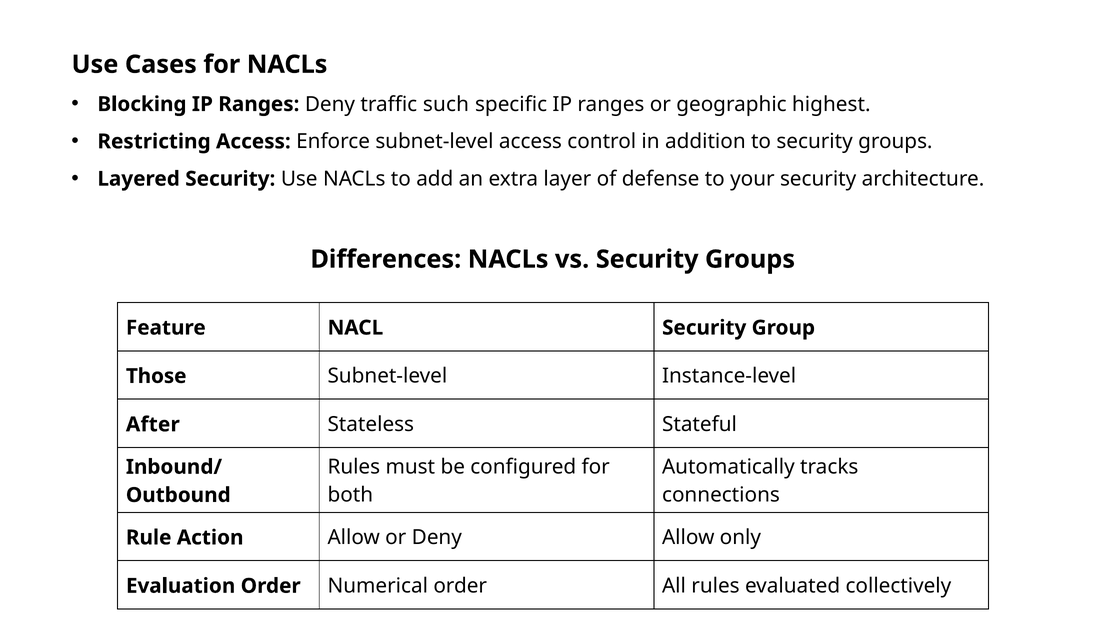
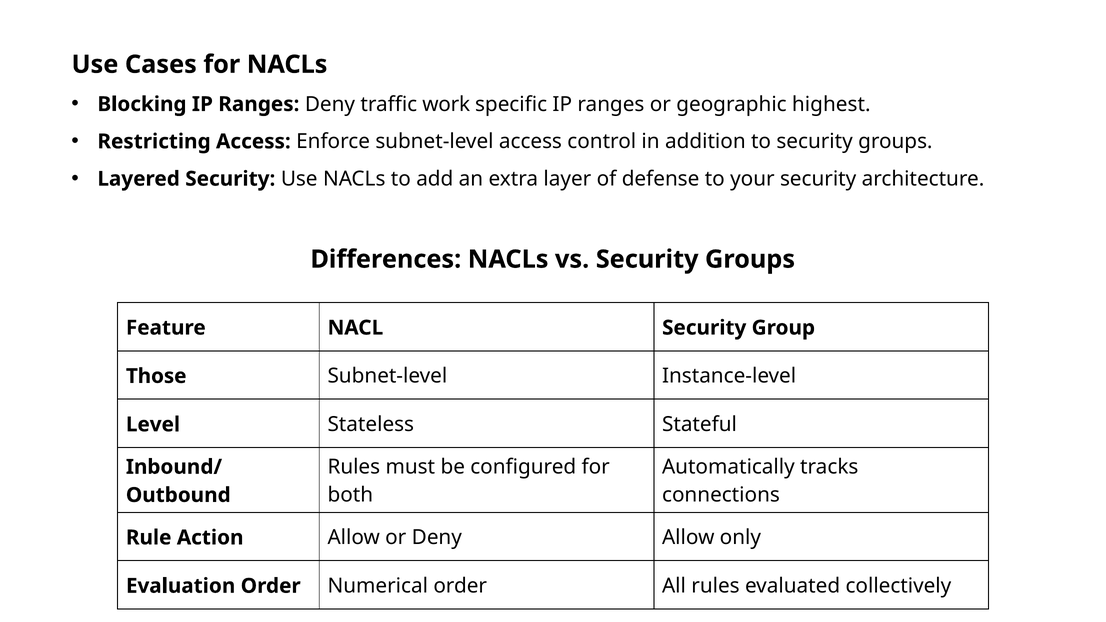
such: such -> work (446, 104)
After: After -> Level (153, 425)
